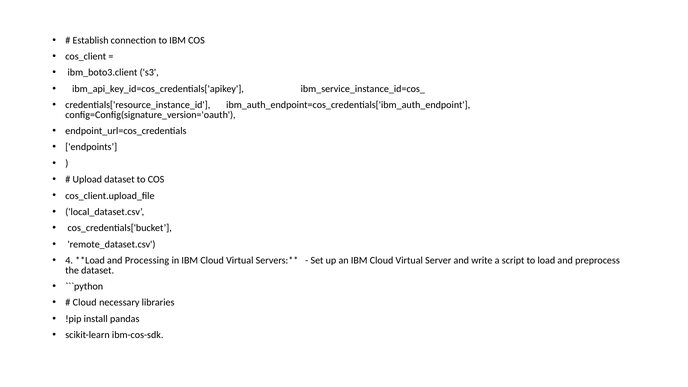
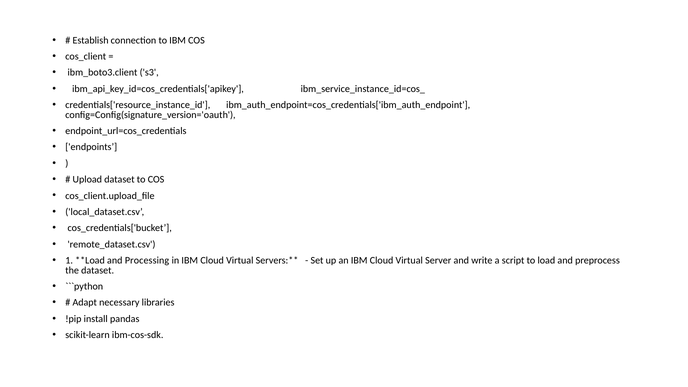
4: 4 -> 1 (69, 261)
Cloud: Cloud -> Adapt (85, 303)
